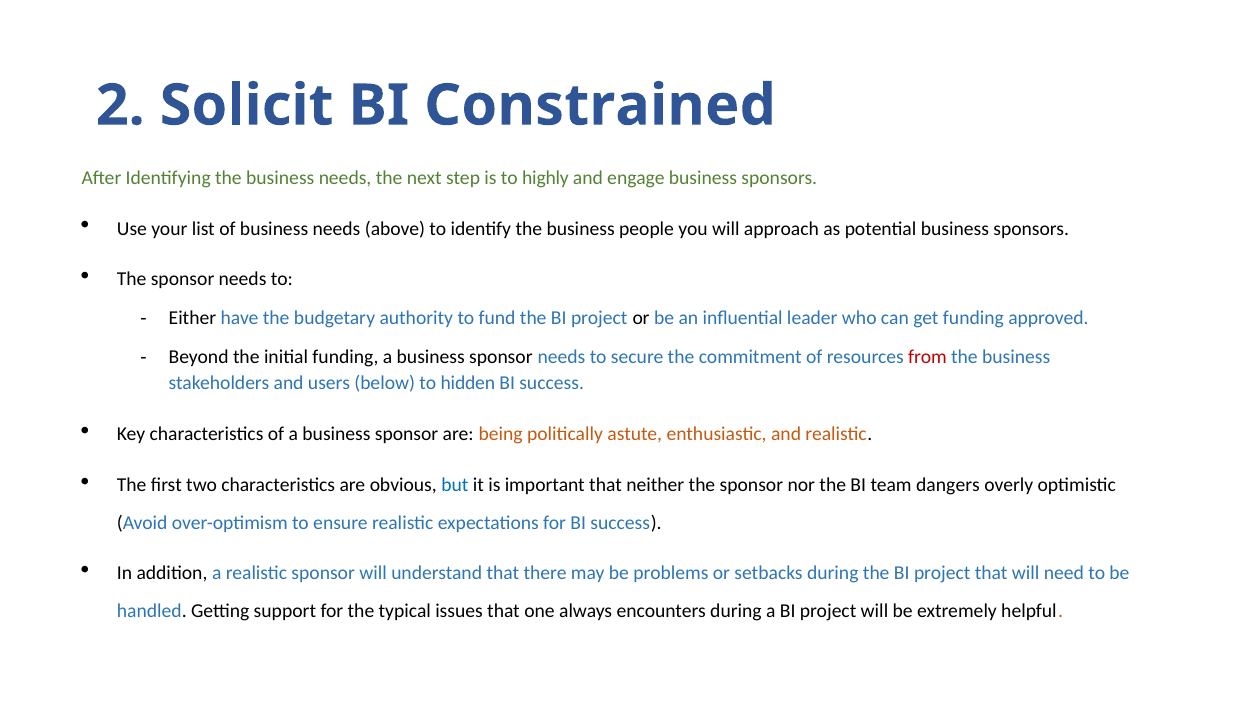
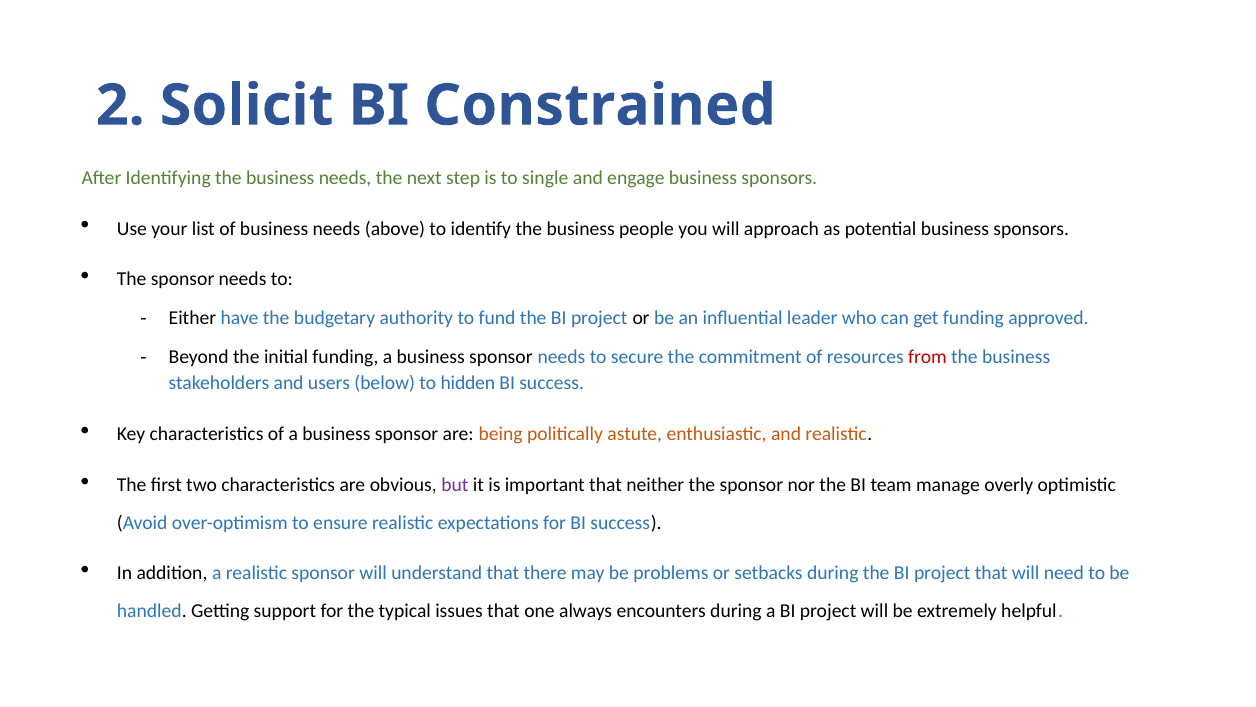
highly: highly -> single (545, 178)
but colour: blue -> purple (455, 485)
dangers: dangers -> manage (948, 485)
